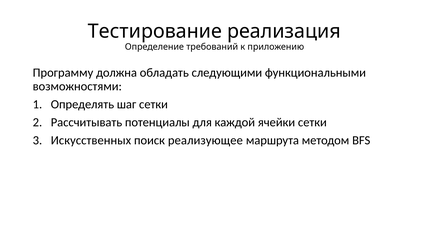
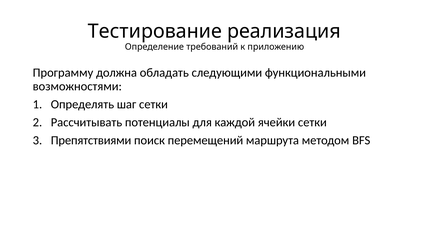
Искусственных: Искусственных -> Препятствиями (91, 140)
реализующее: реализующее -> перемещений (205, 140)
